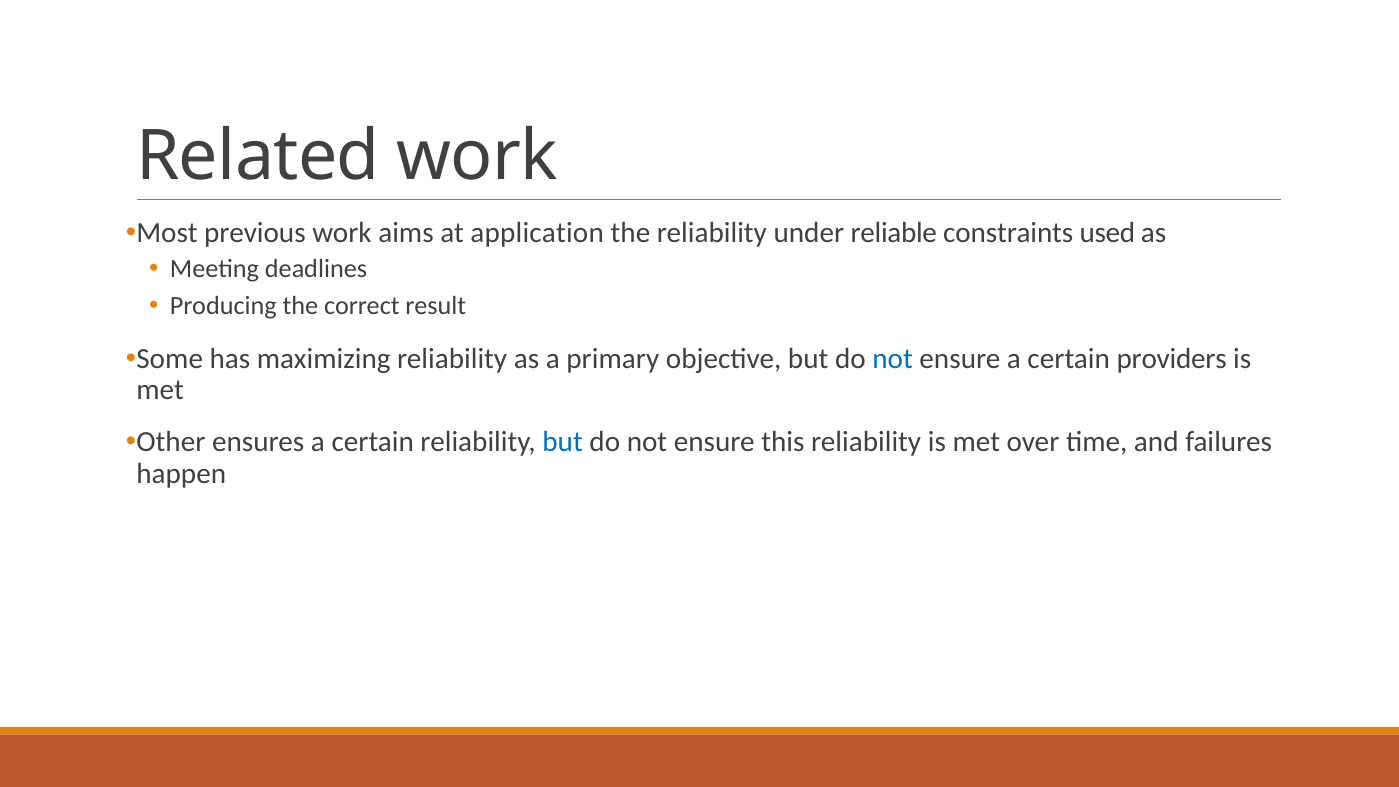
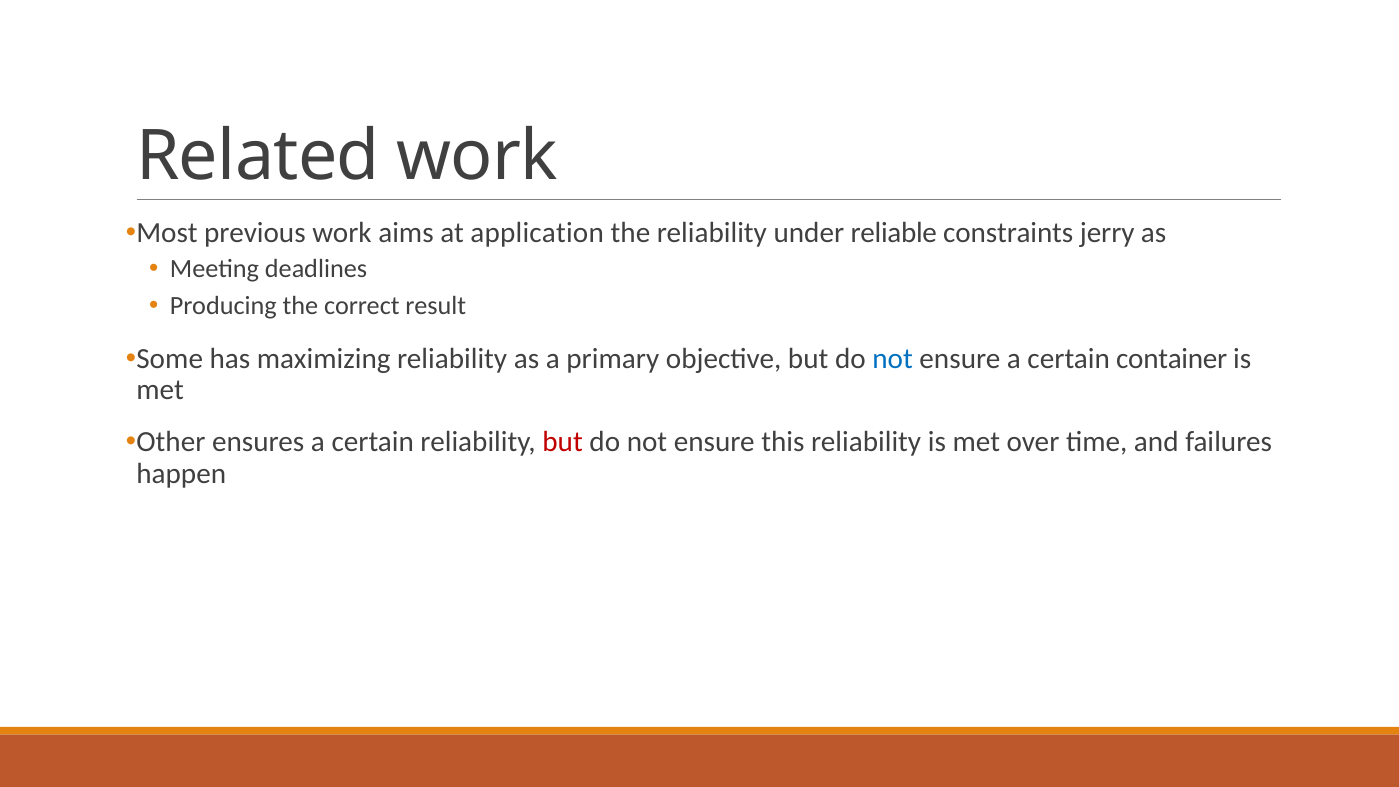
used: used -> jerry (1107, 233)
providers: providers -> container (1172, 359)
but colour: blue -> red (563, 442)
